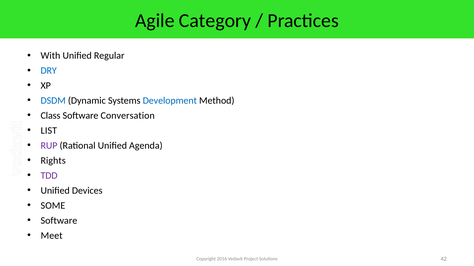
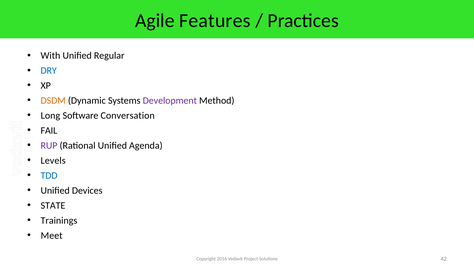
Category: Category -> Features (215, 21)
DSDM colour: blue -> orange (53, 101)
Development colour: blue -> purple (170, 101)
Class: Class -> Long (50, 116)
LIST: LIST -> FAIL (49, 131)
Rights: Rights -> Levels (53, 161)
TDD colour: purple -> blue (49, 176)
SOME: SOME -> STATE (53, 206)
Software: Software -> Trainings (59, 221)
